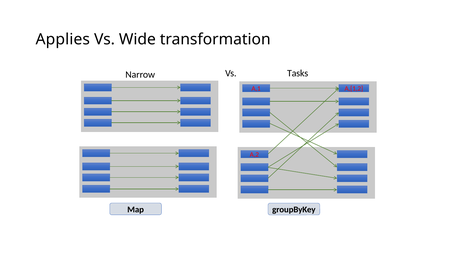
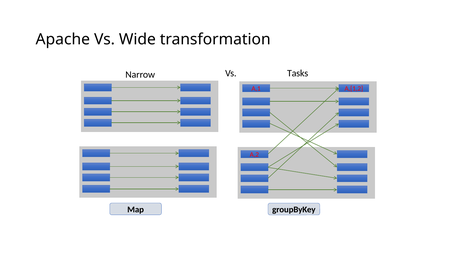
Applies: Applies -> Apache (63, 39)
